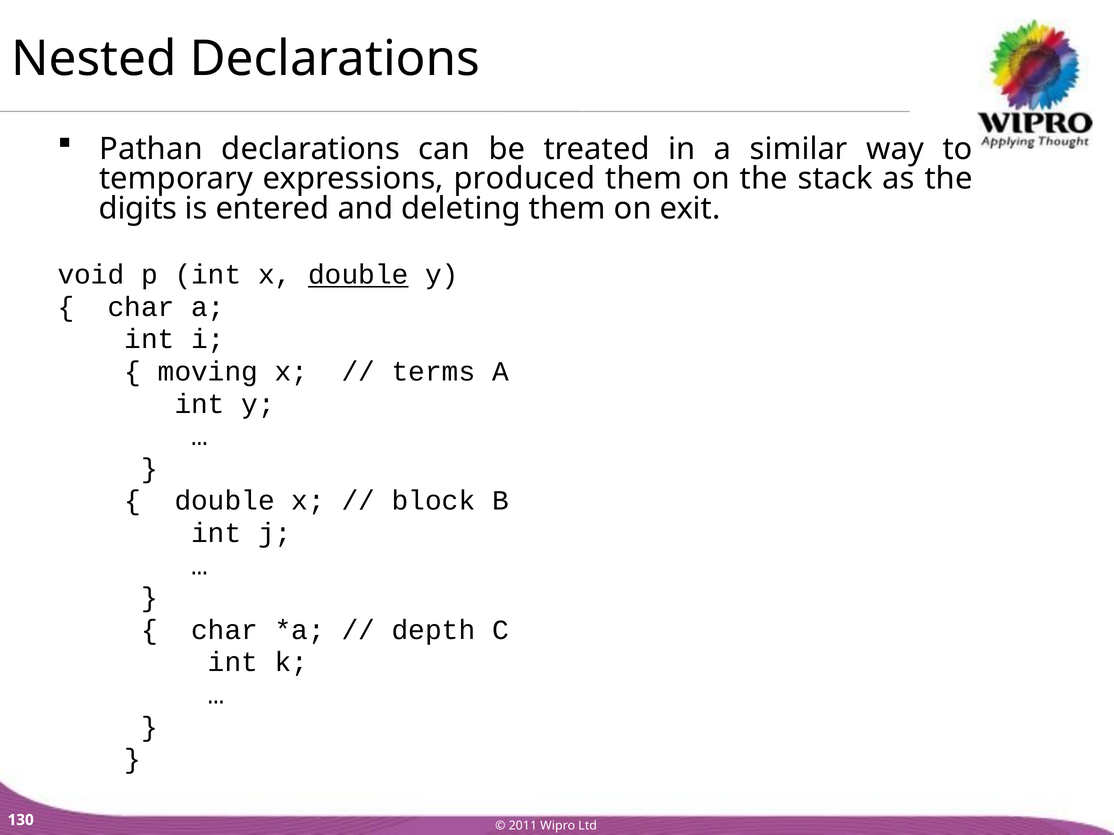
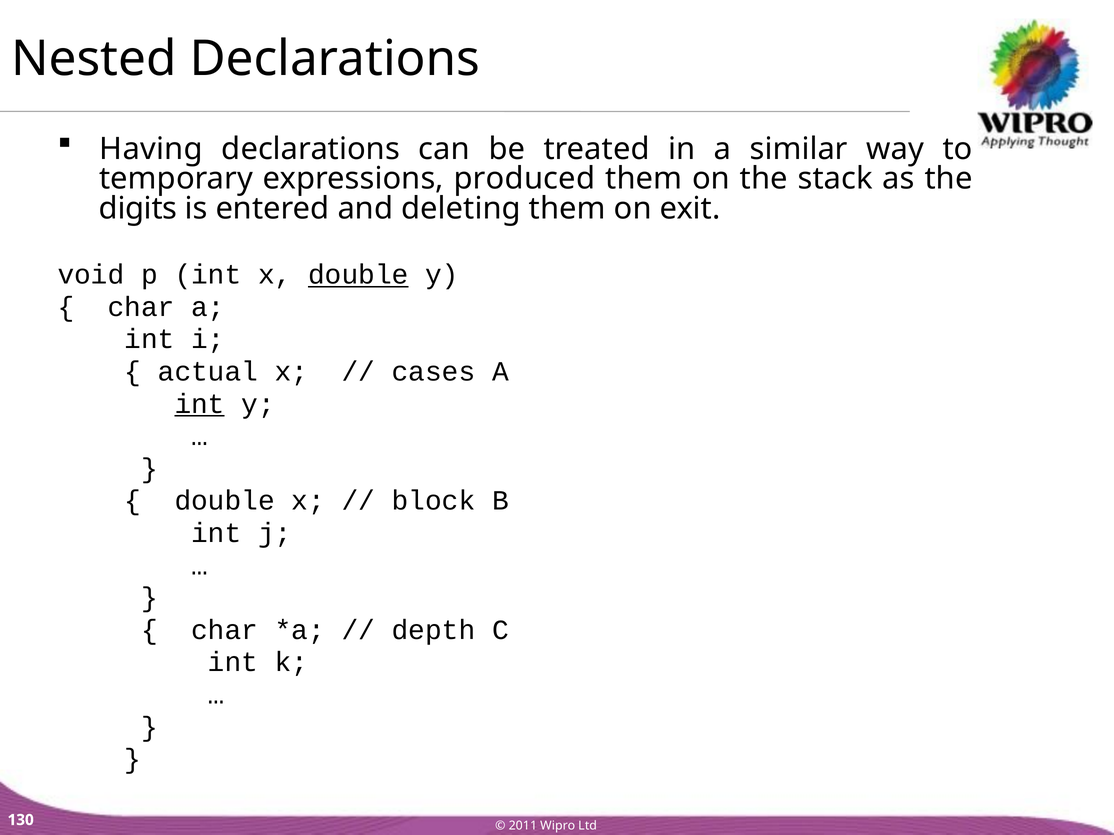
Pathan: Pathan -> Having (151, 149)
moving: moving -> actual (208, 372)
terms: terms -> cases (434, 372)
int underline: none -> present (200, 404)
